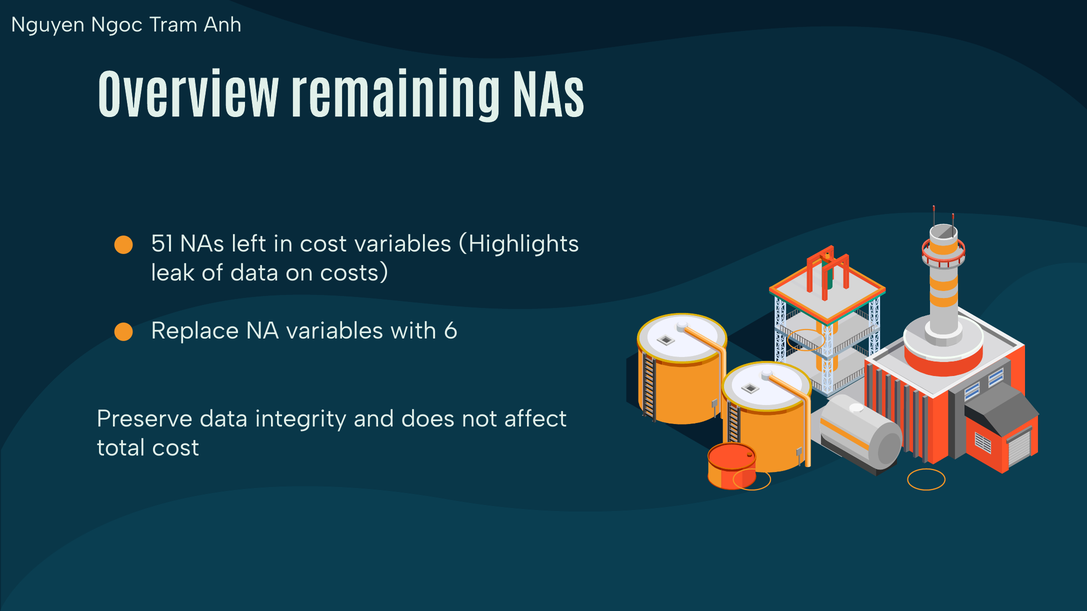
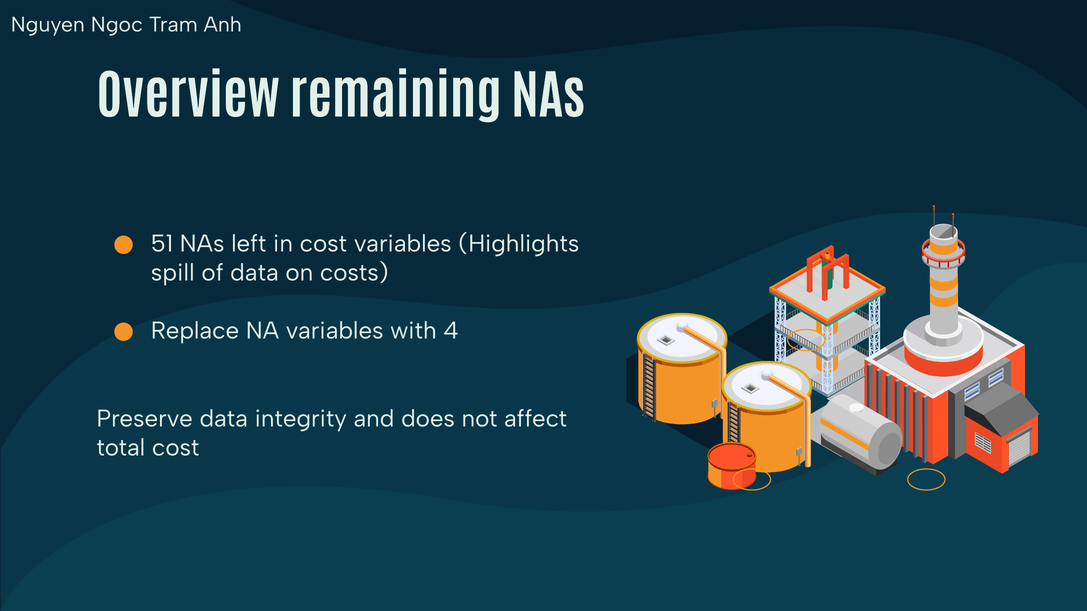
leak: leak -> spill (173, 273)
6: 6 -> 4 (451, 331)
